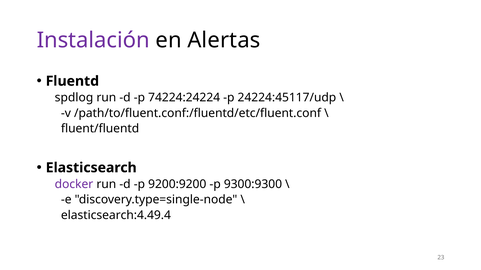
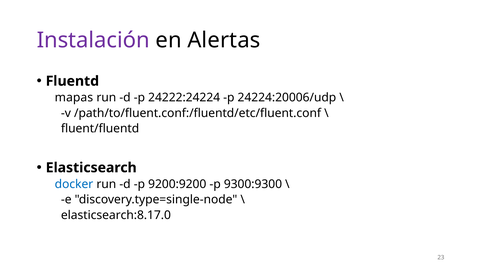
spdlog: spdlog -> mapas (74, 98)
74224:24224: 74224:24224 -> 24222:24224 (184, 98)
24224:45117/udp: 24224:45117/udp -> 24224:20006/udp (287, 98)
docker colour: purple -> blue (74, 185)
elasticsearch:4.49.4: elasticsearch:4.49.4 -> elasticsearch:8.17.0 (116, 216)
